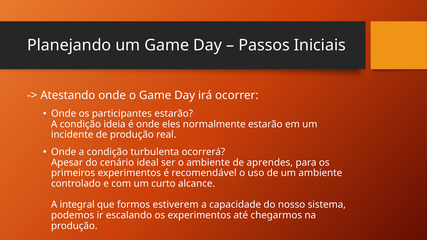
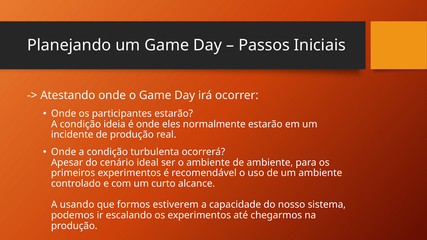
de aprendes: aprendes -> ambiente (270, 163)
integral: integral -> usando (77, 205)
